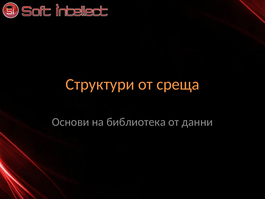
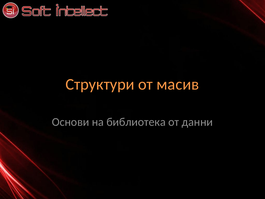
среща: среща -> масив (178, 84)
